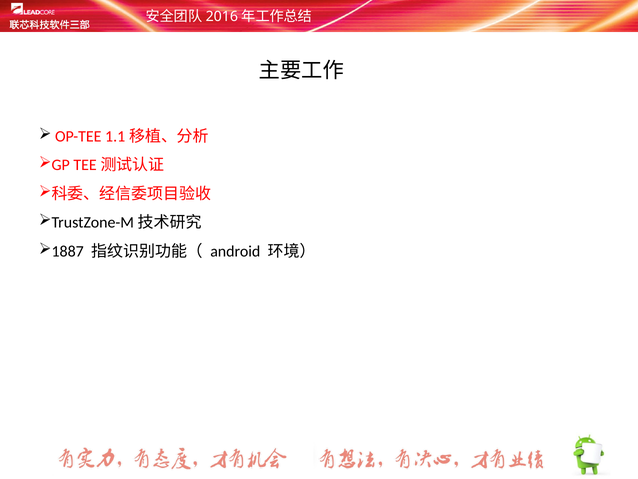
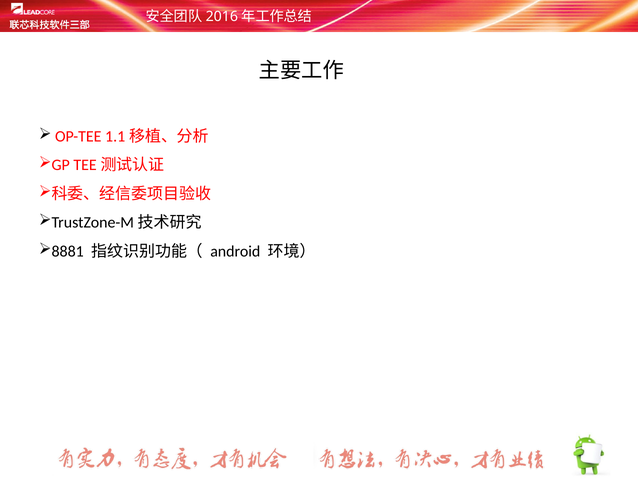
1887: 1887 -> 8881 (68, 251)
